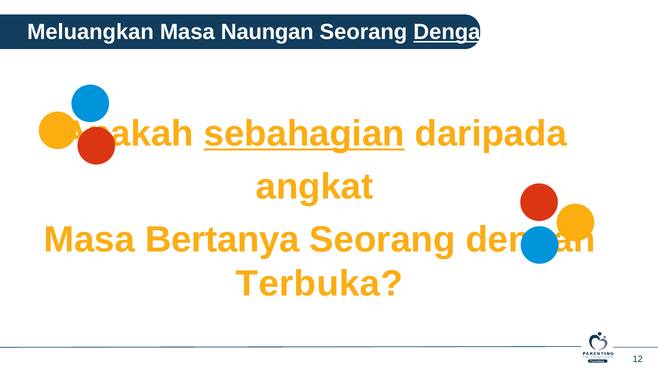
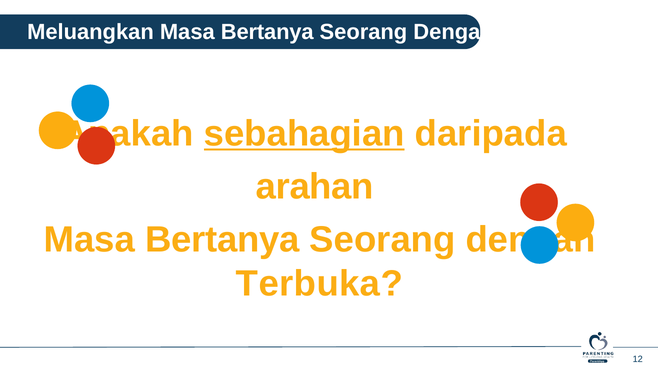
Meluangkan Masa Naungan: Naungan -> Bertanya (267, 32)
Dengan underline: present -> none (454, 32)
angkat: angkat -> arahan (315, 187)
